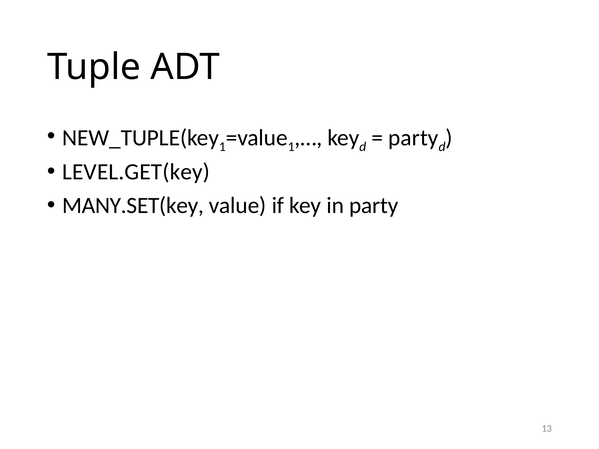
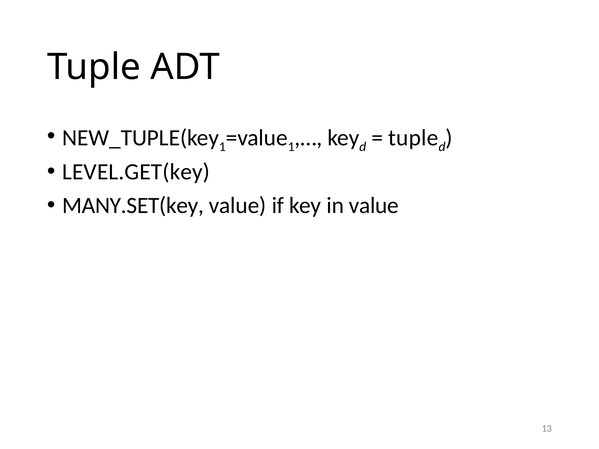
party: party -> tuple (413, 138)
in party: party -> value (374, 205)
